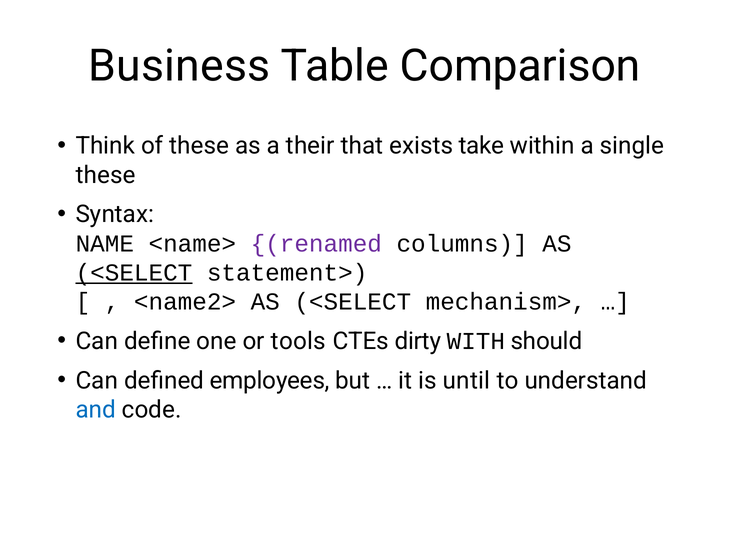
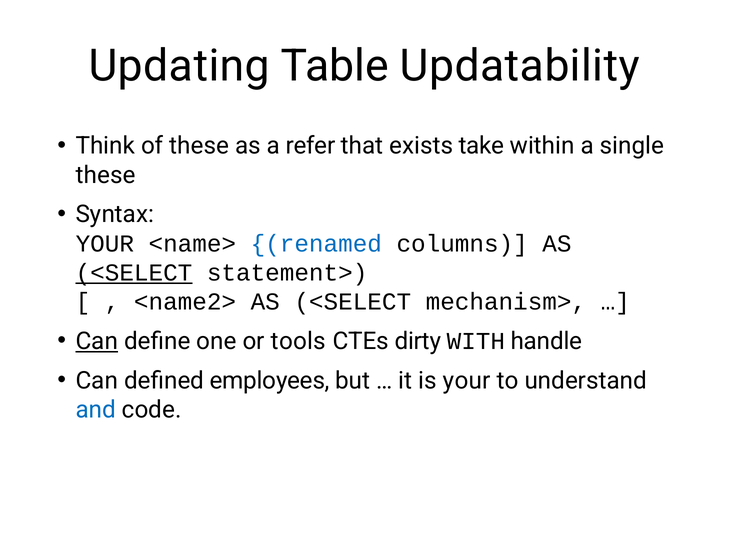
Business: Business -> Updating (179, 66)
Comparison: Comparison -> Updatability (520, 66)
their: their -> refer (310, 146)
NAME: NAME -> YOUR (105, 244)
renamed colour: purple -> blue (316, 244)
Can underline: none -> present (97, 341)
should: should -> handle (546, 341)
is until: until -> your (467, 380)
